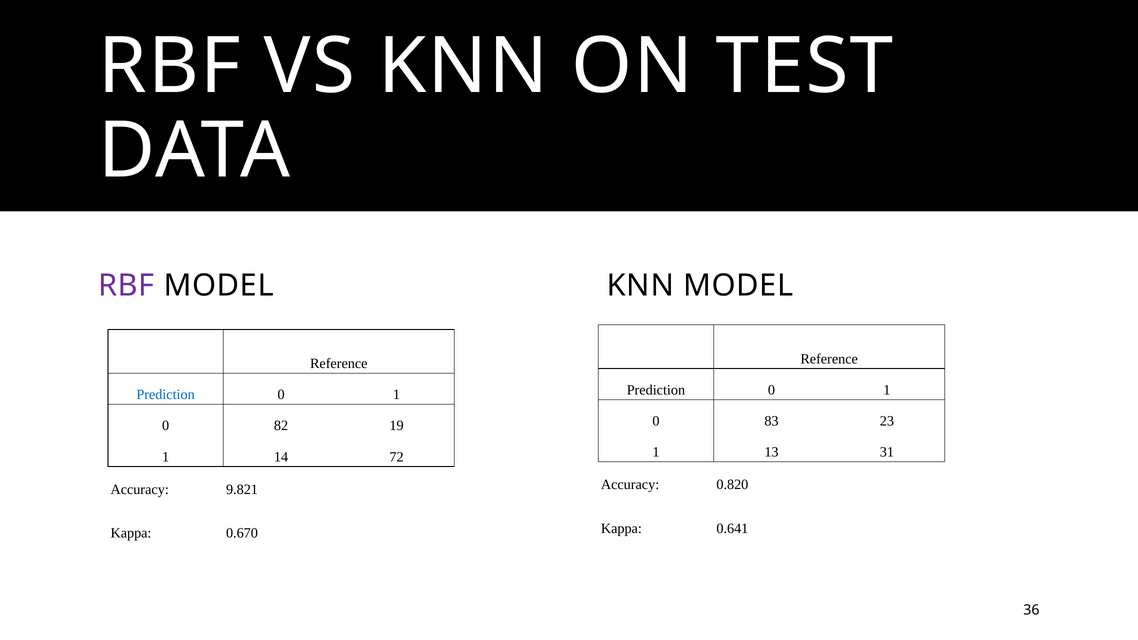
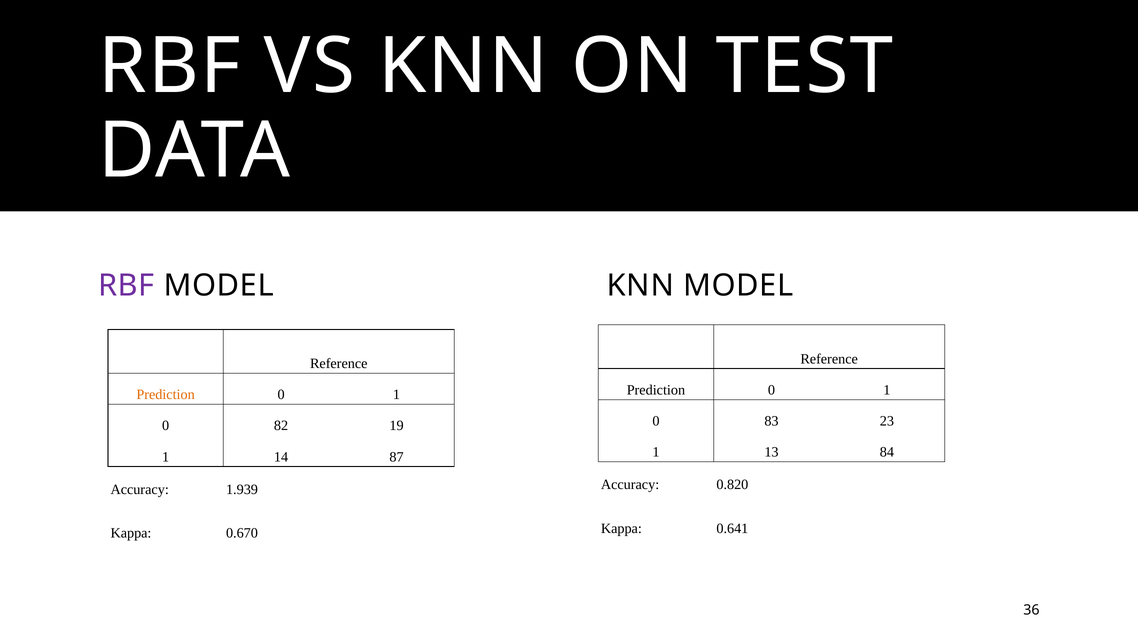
Prediction colour: blue -> orange (166, 395)
31: 31 -> 84 (887, 452)
72: 72 -> 87 (397, 457)
9.821: 9.821 -> 1.939 (242, 489)
